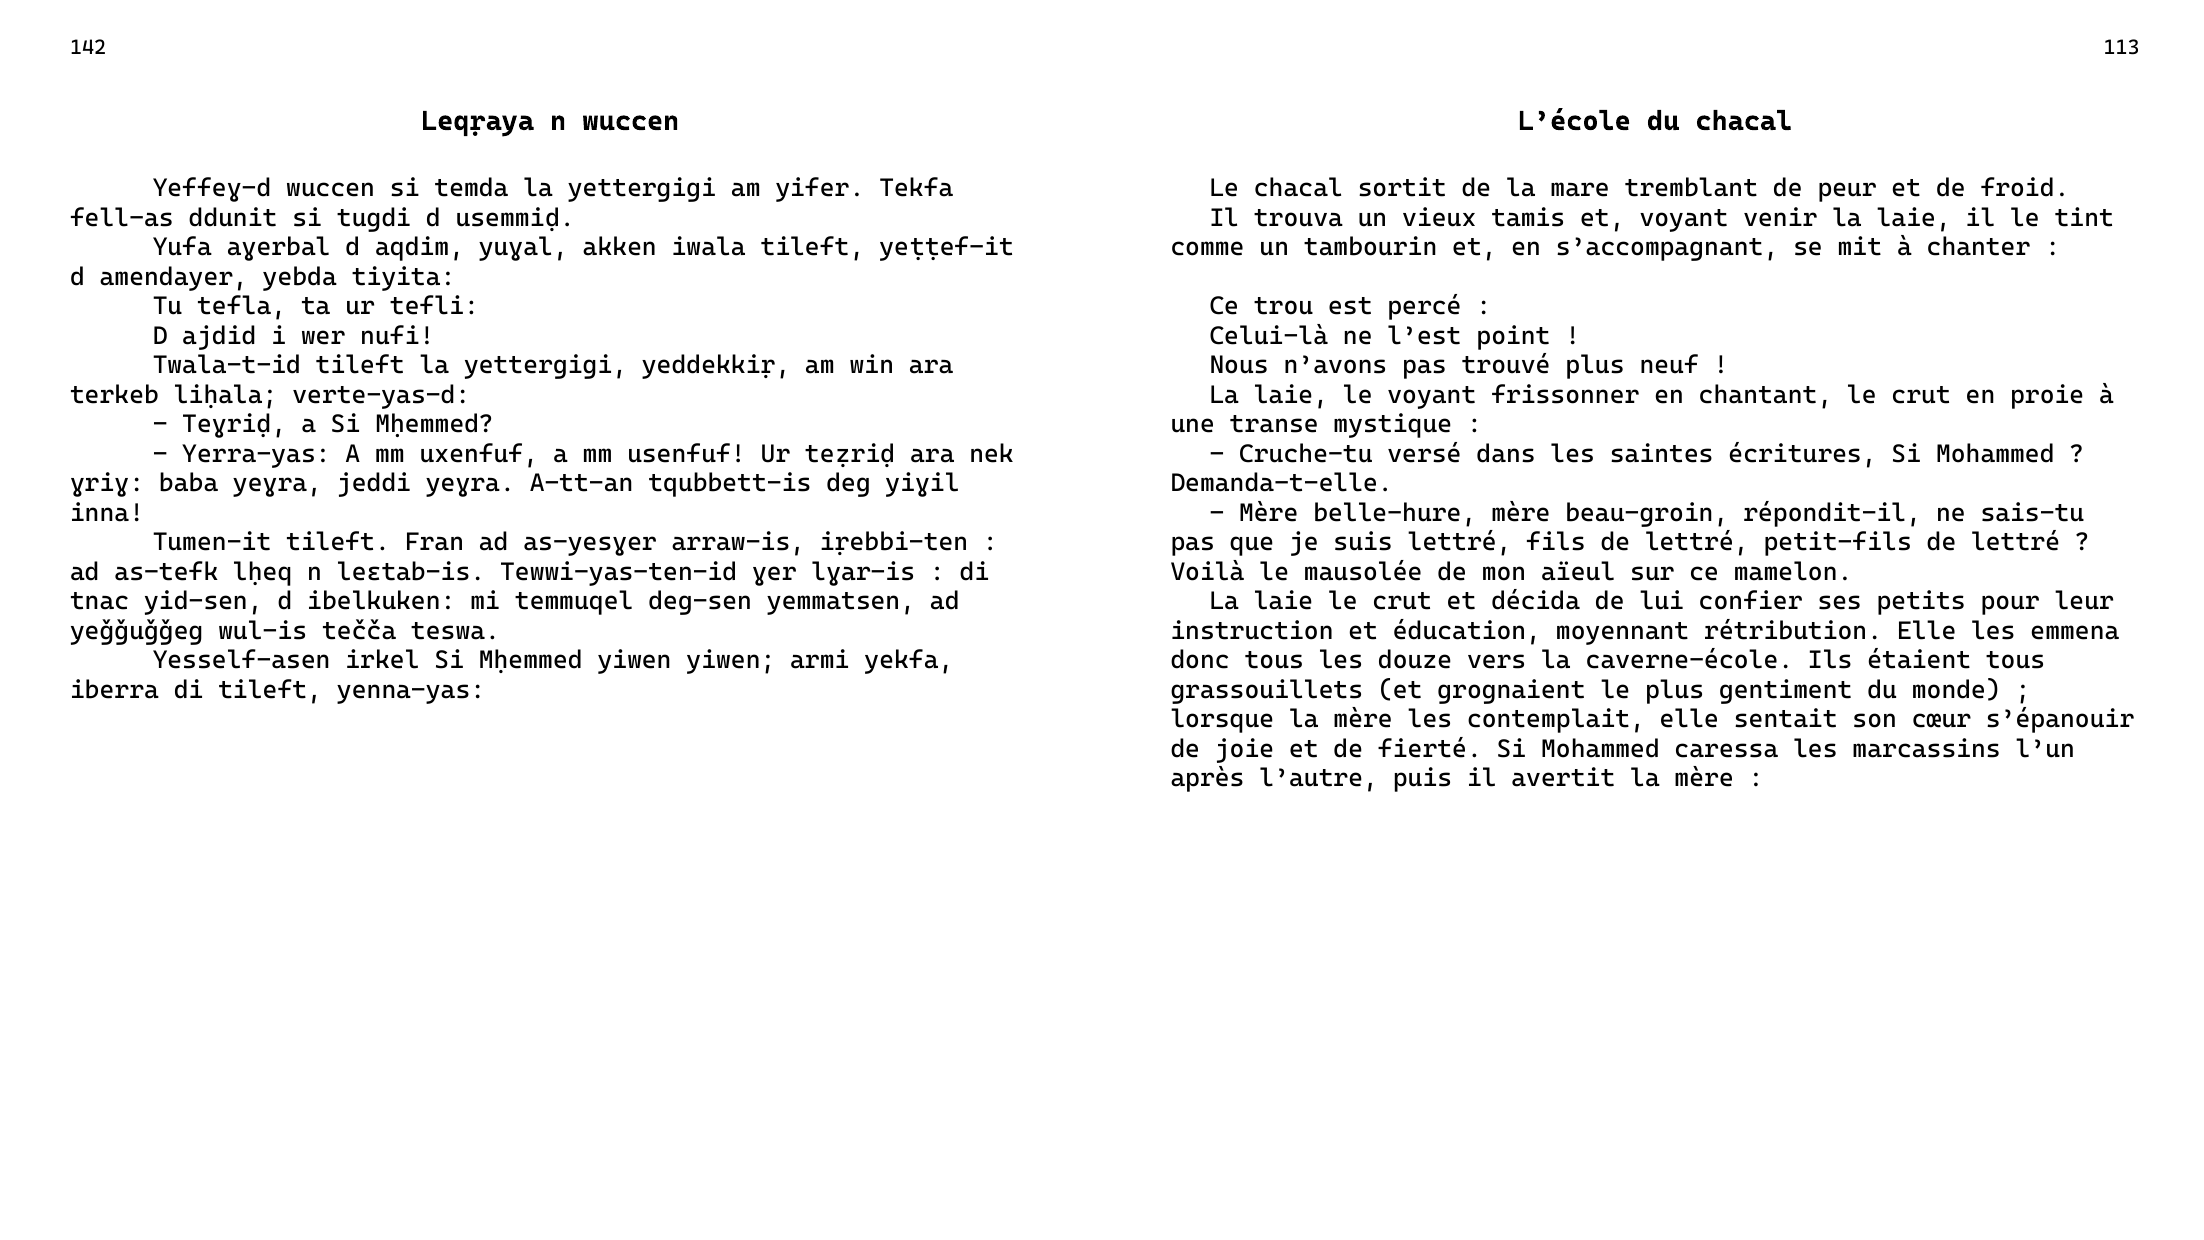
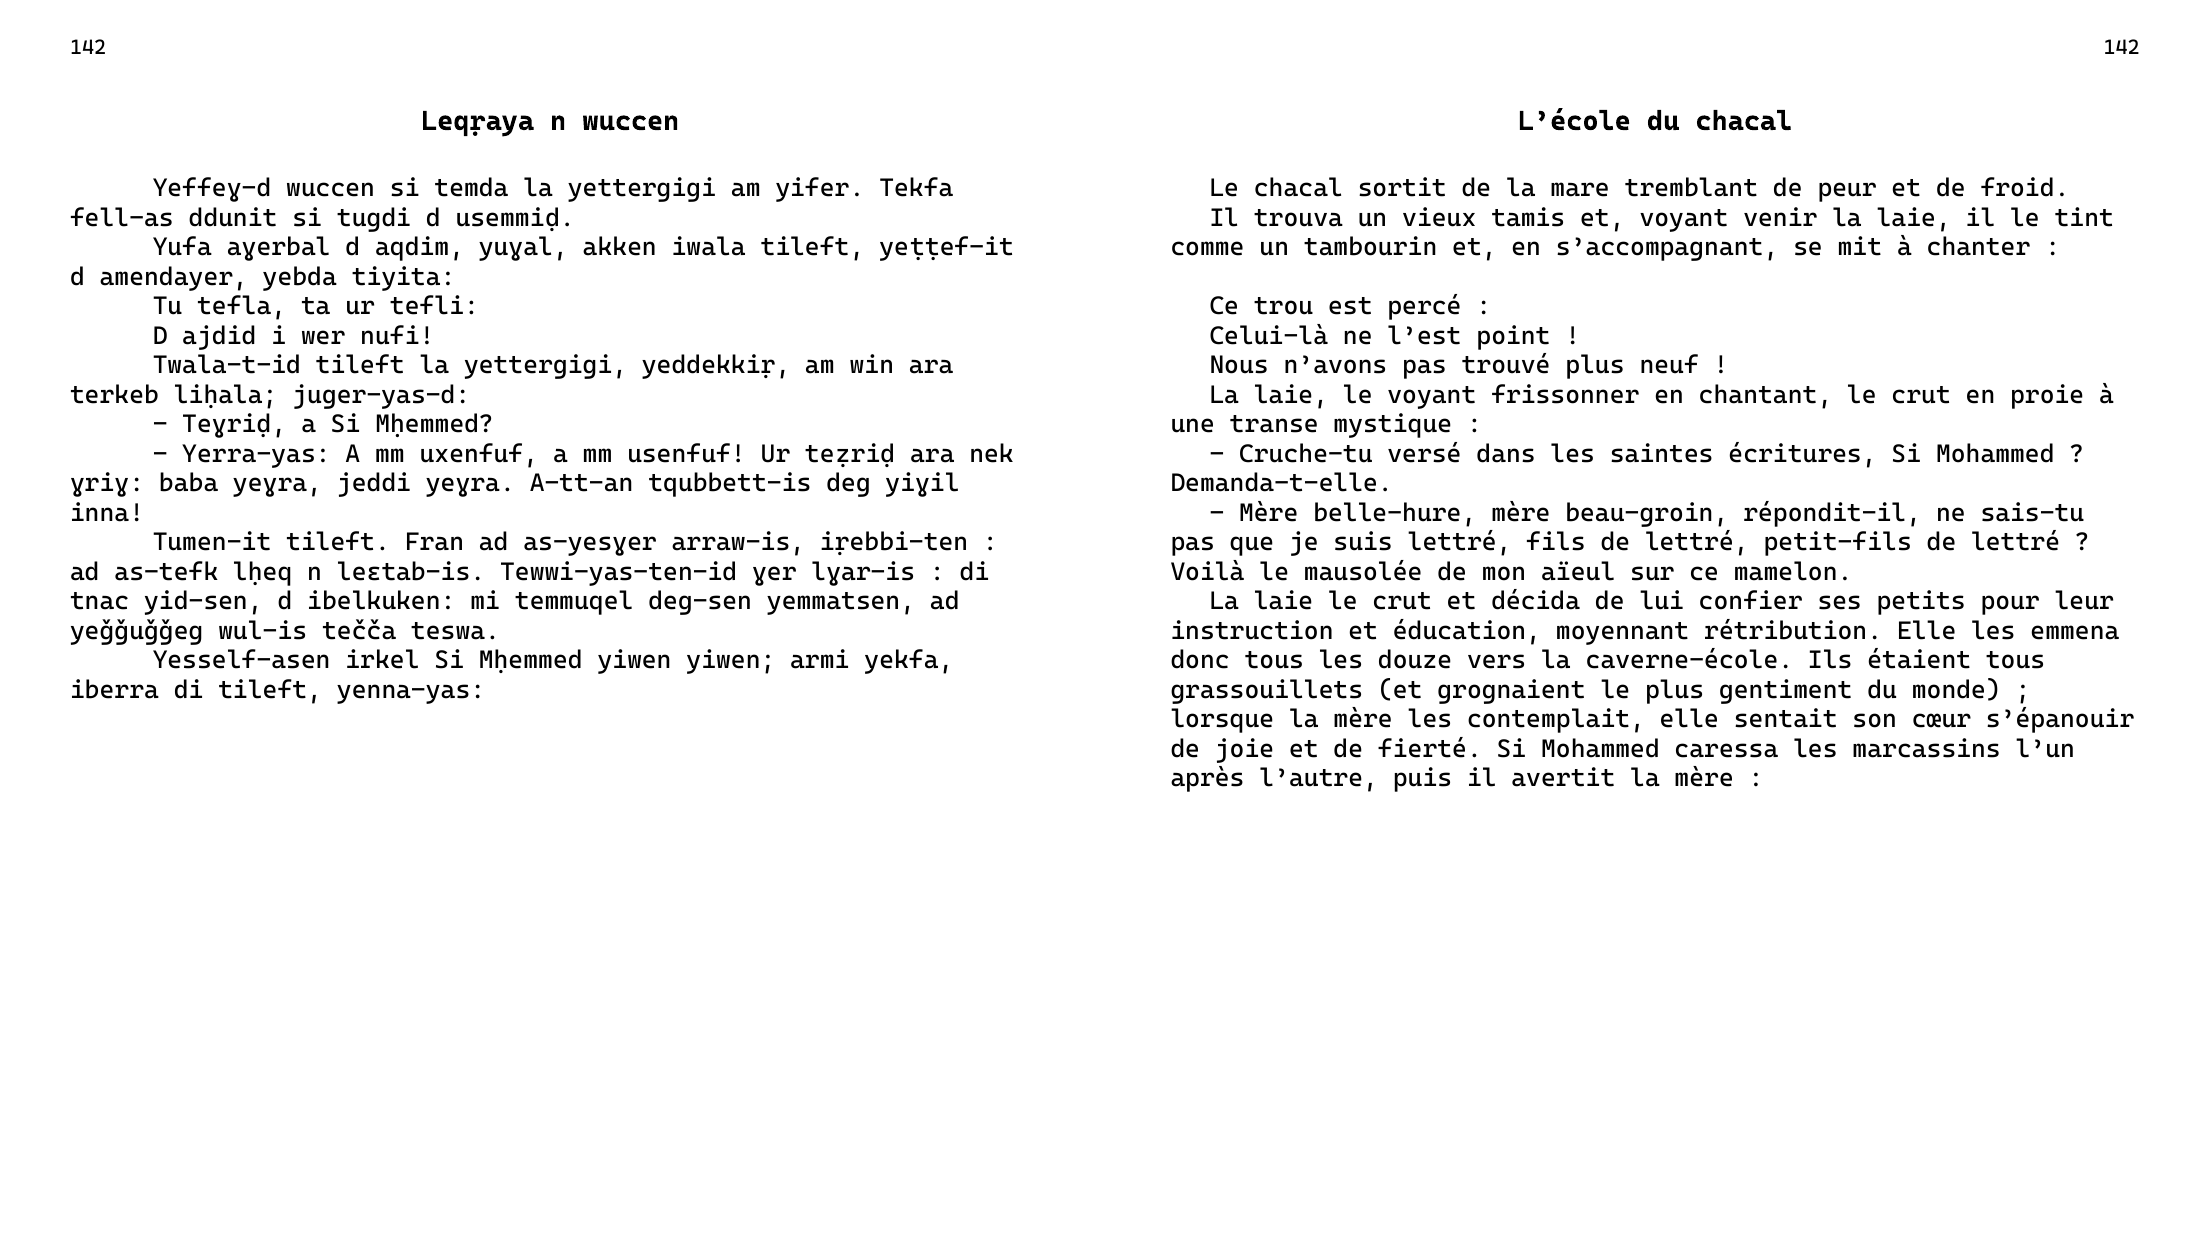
142 113: 113 -> 142 (2122, 48)
verte-yas-d: verte-yas-d -> juger-yas-d (381, 395)
